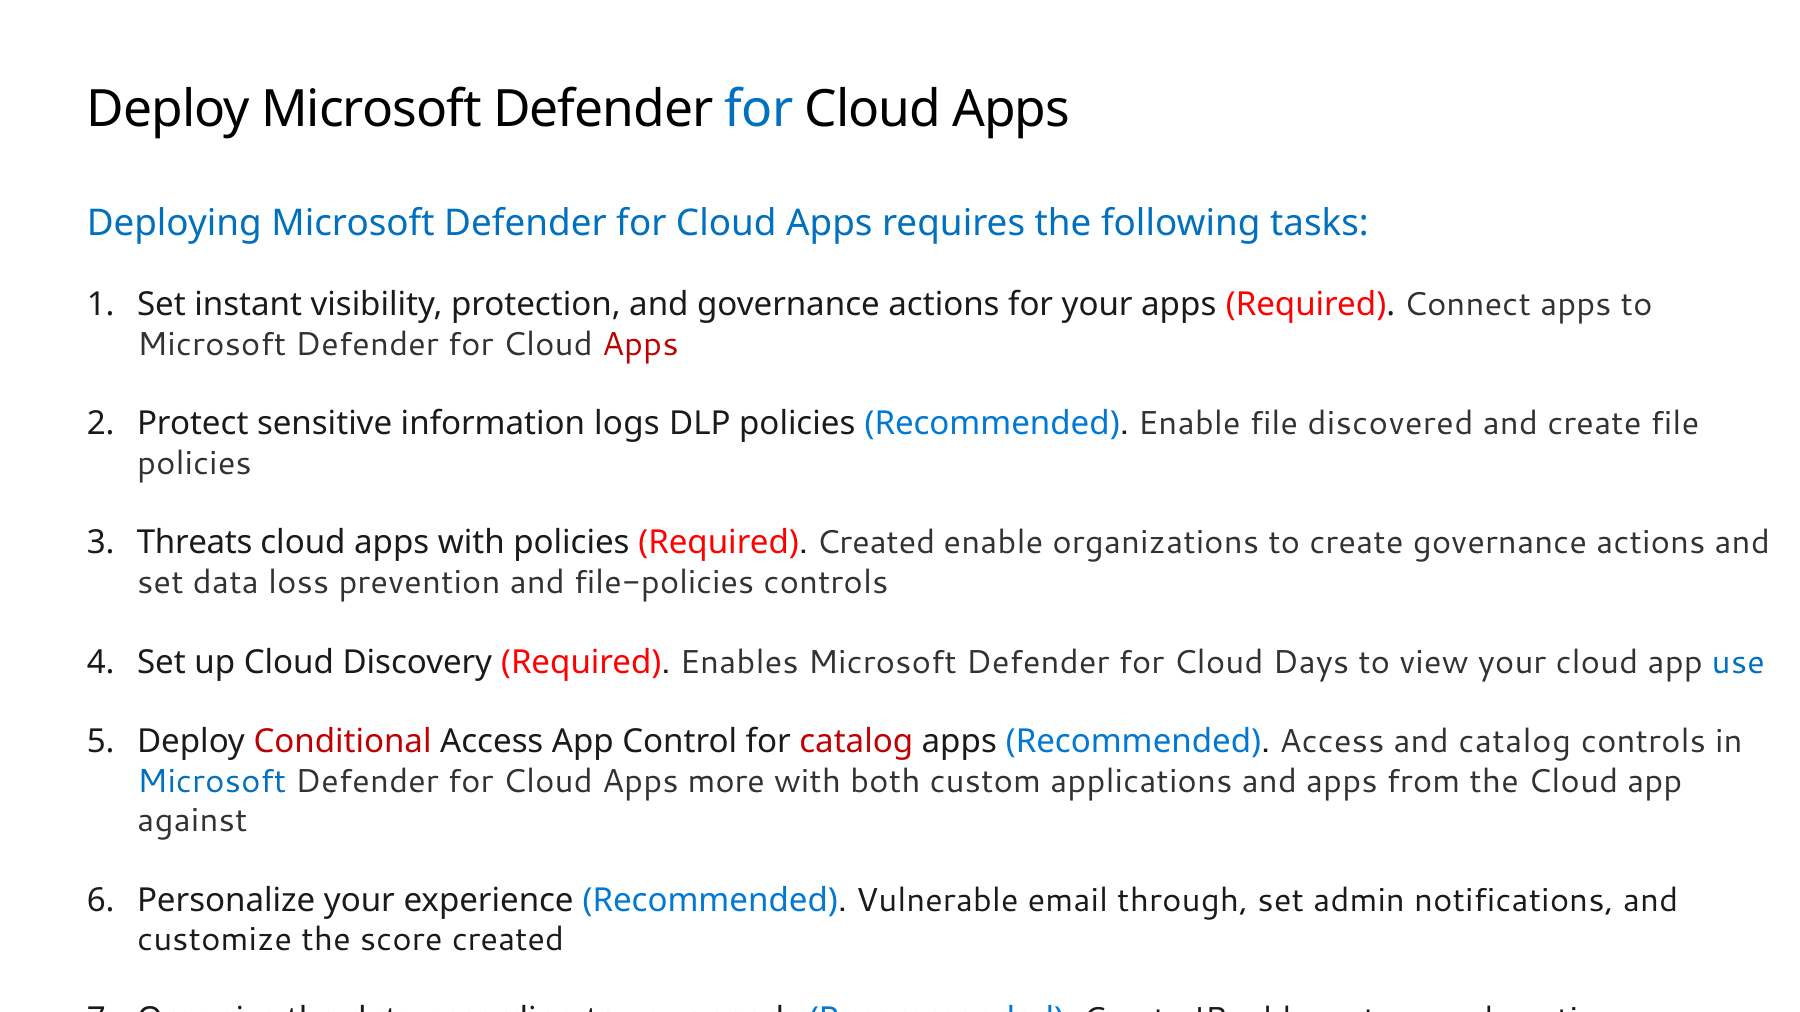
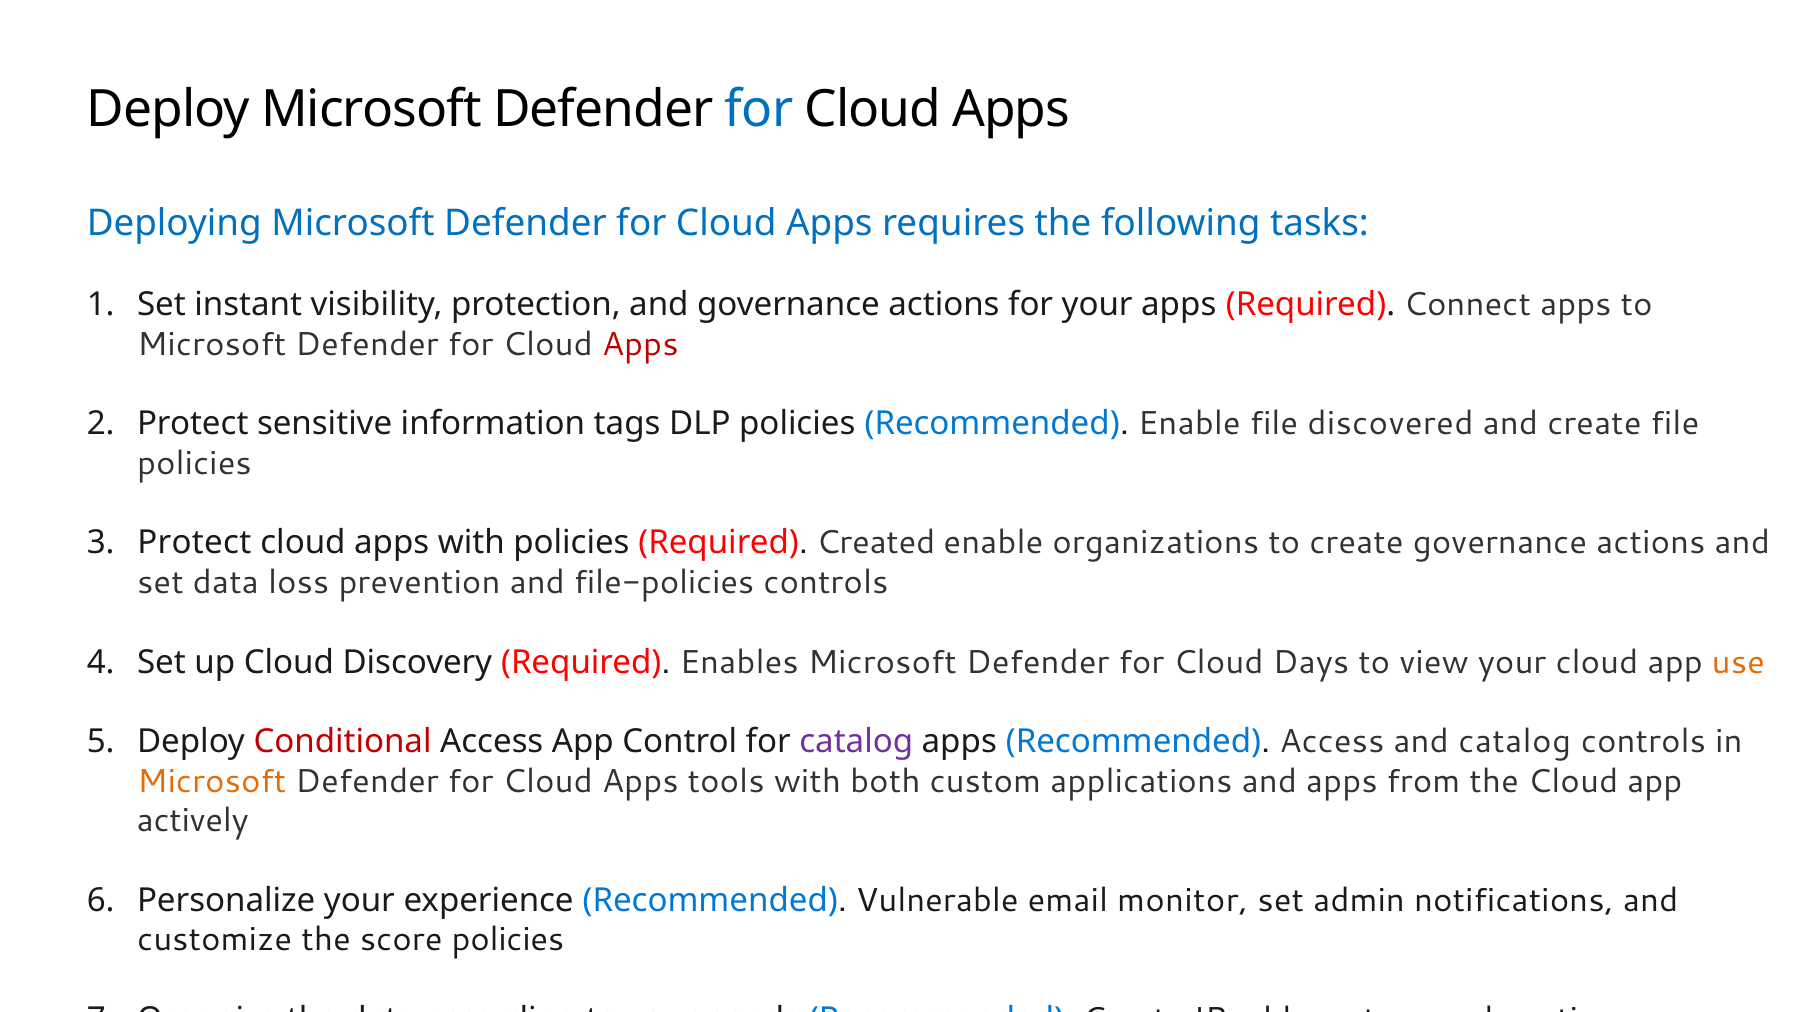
information logs: logs -> tags (627, 424)
Threats: Threats -> Protect (194, 543)
use colour: blue -> orange (1738, 662)
catalog colour: red -> purple (856, 742)
Microsoft colour: blue -> orange (212, 781)
more: more -> tools (726, 781)
against: against -> actively (193, 821)
through: through -> monitor (1183, 901)
score created: created -> policies (508, 940)
